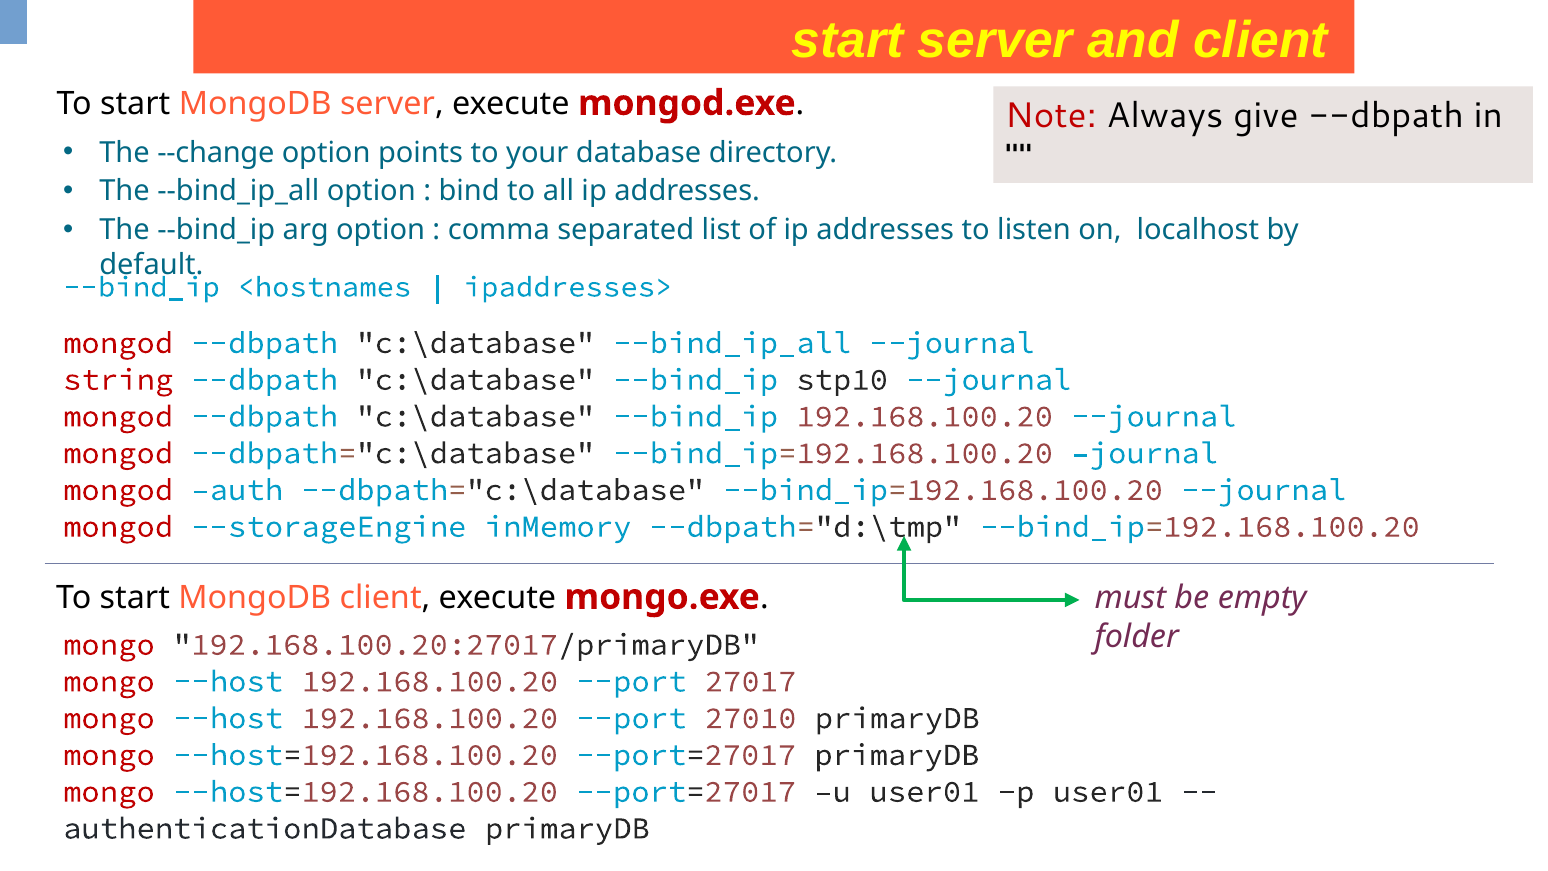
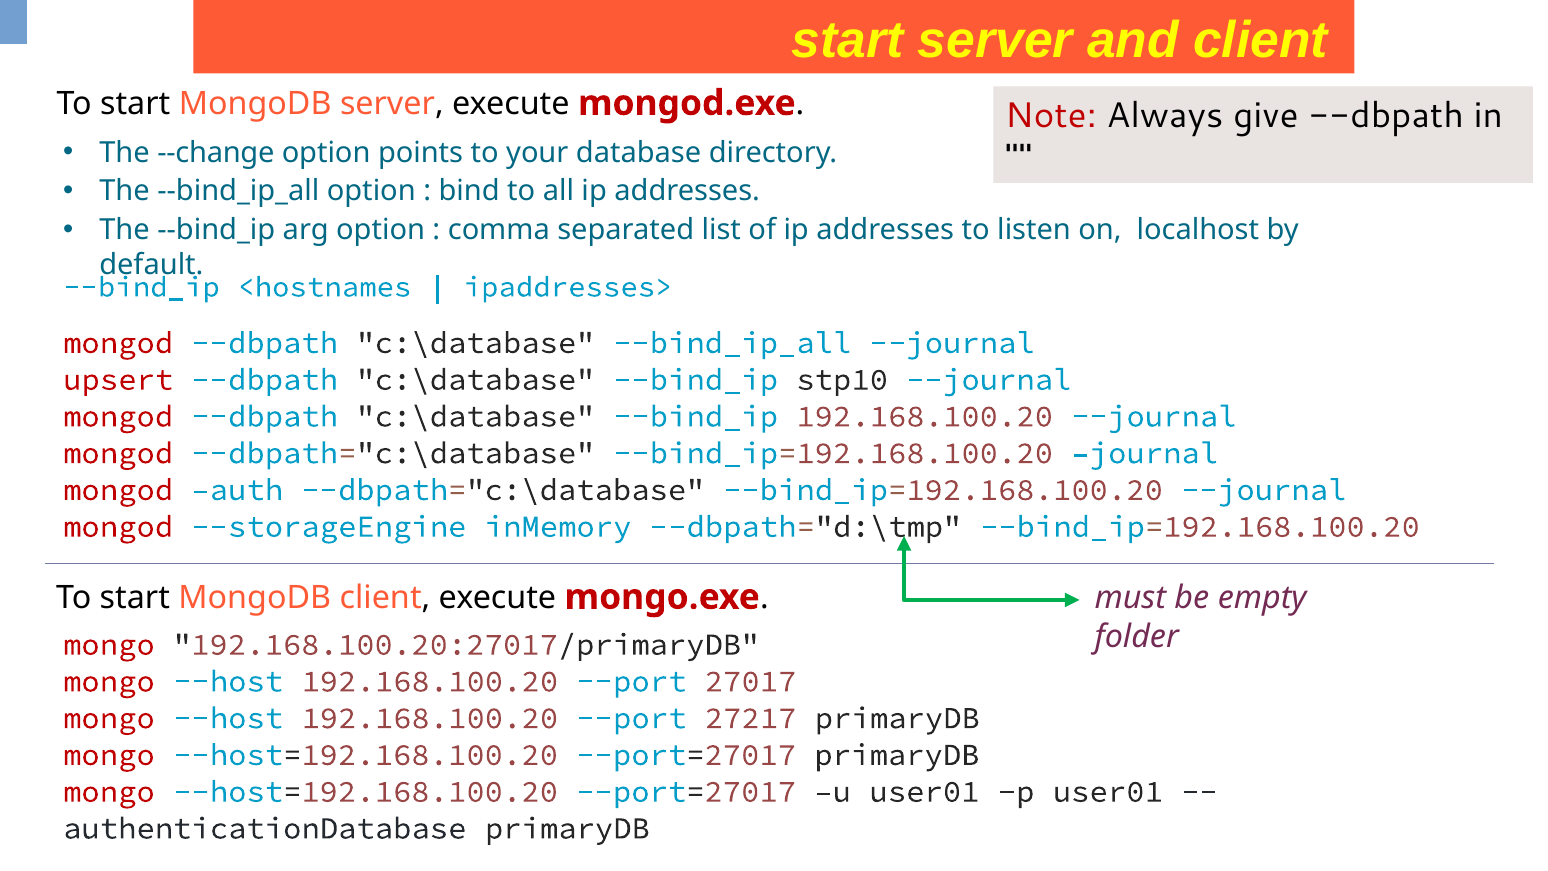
string: string -> upsert (118, 379)
27010: 27010 -> 27217 (751, 718)
